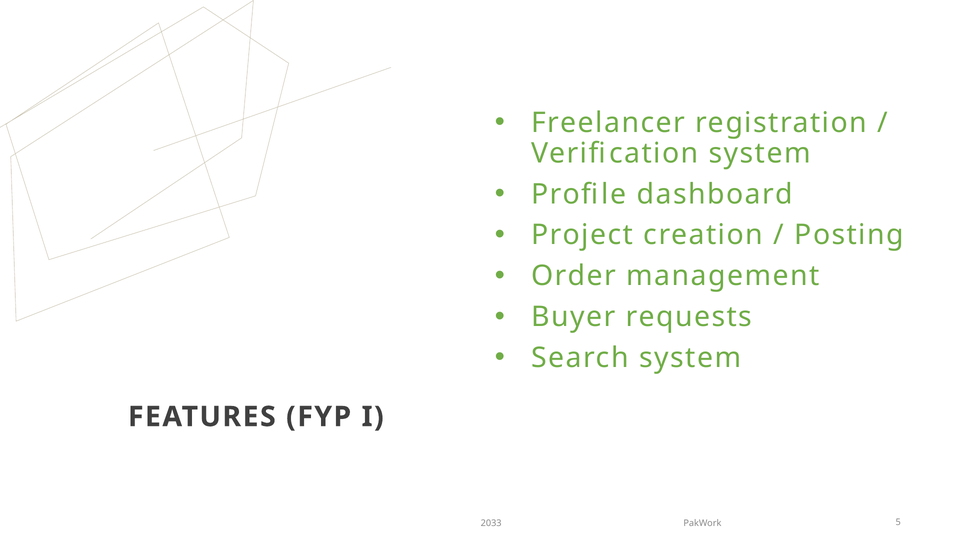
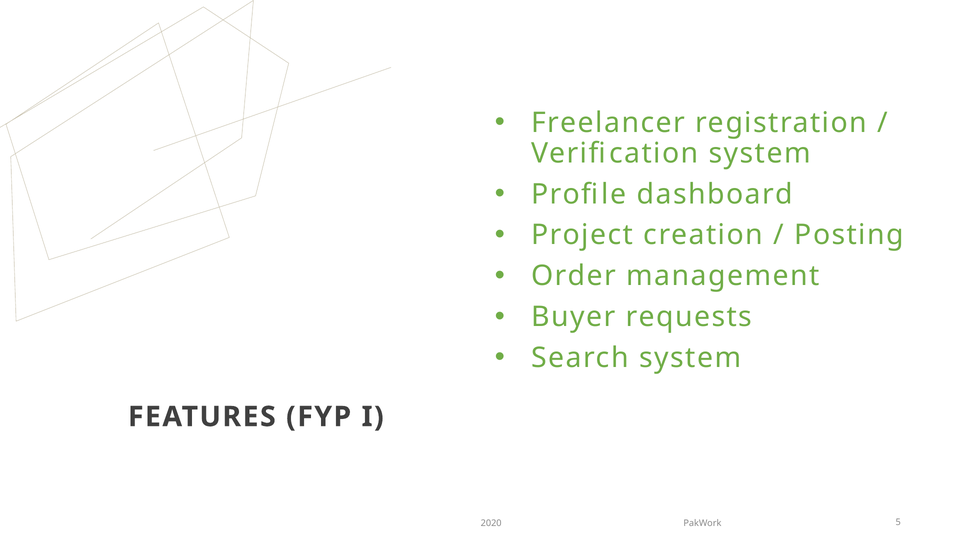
2033: 2033 -> 2020 (491, 524)
